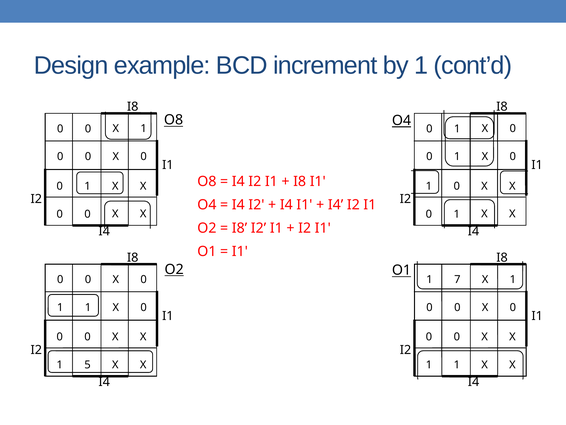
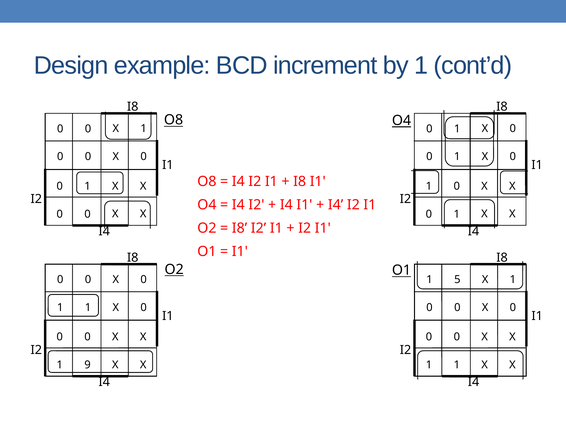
7: 7 -> 5 (457, 279)
5: 5 -> 9 (88, 364)
